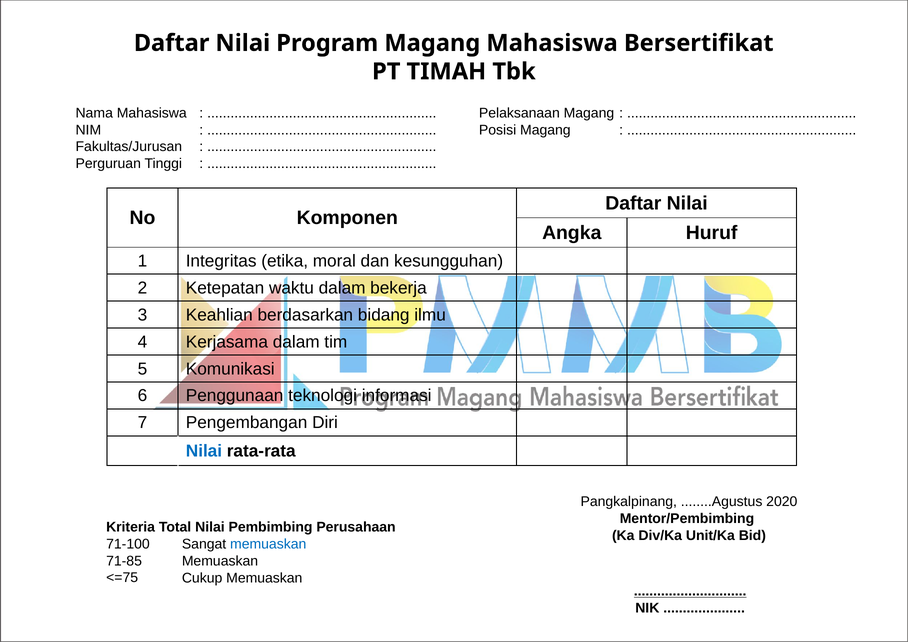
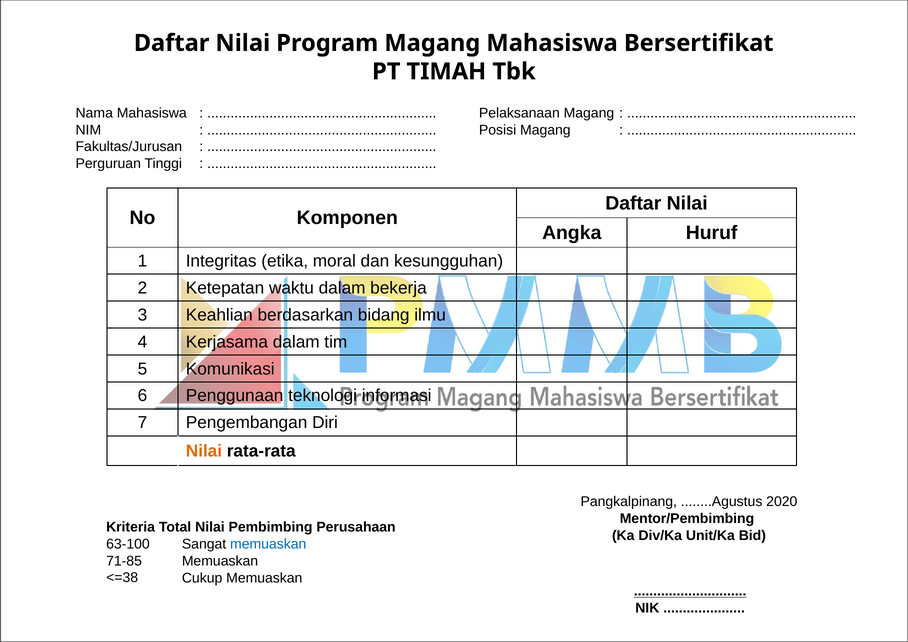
Nilai colour: blue -> orange (204, 451)
71-100: 71-100 -> 63-100 (128, 544)
<=75: <=75 -> <=38 (122, 578)
